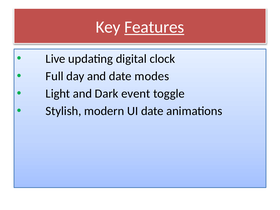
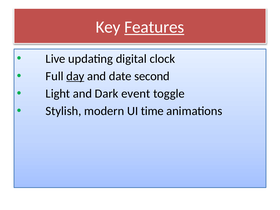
day underline: none -> present (75, 76)
modes: modes -> second (152, 76)
UI date: date -> time (152, 111)
